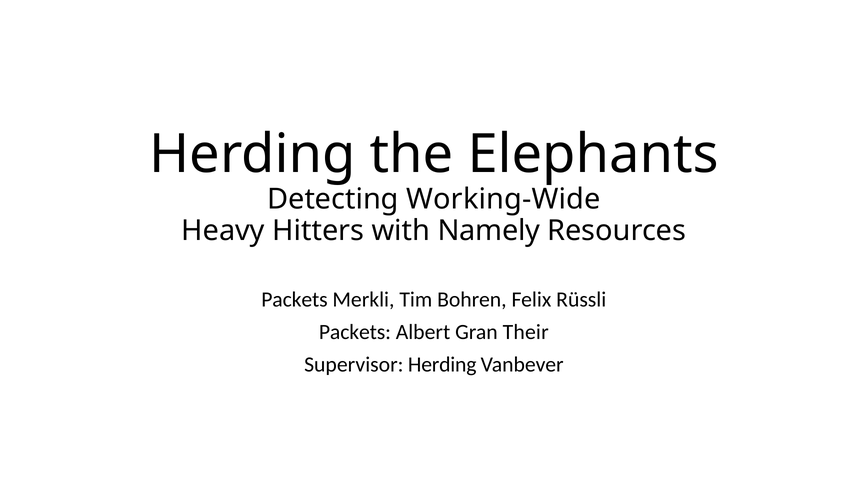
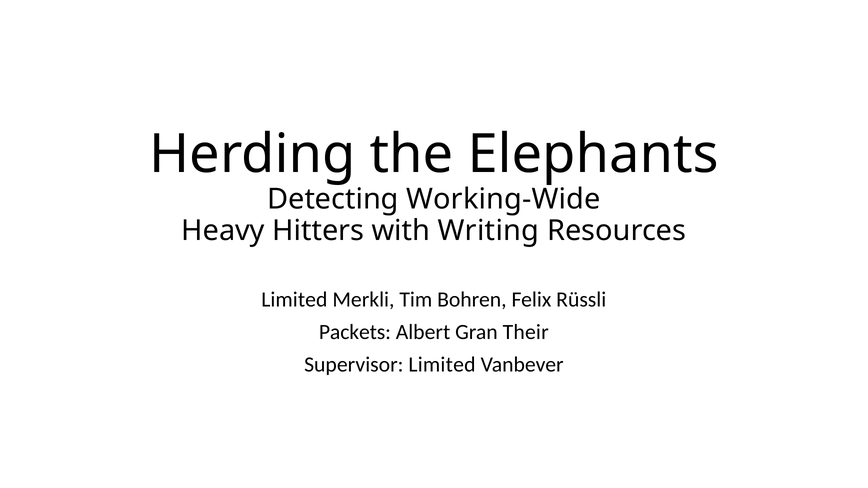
Namely: Namely -> Writing (489, 231)
Packets: Packets -> Limited (294, 300)
Supervisor Herding: Herding -> Limited (442, 365)
